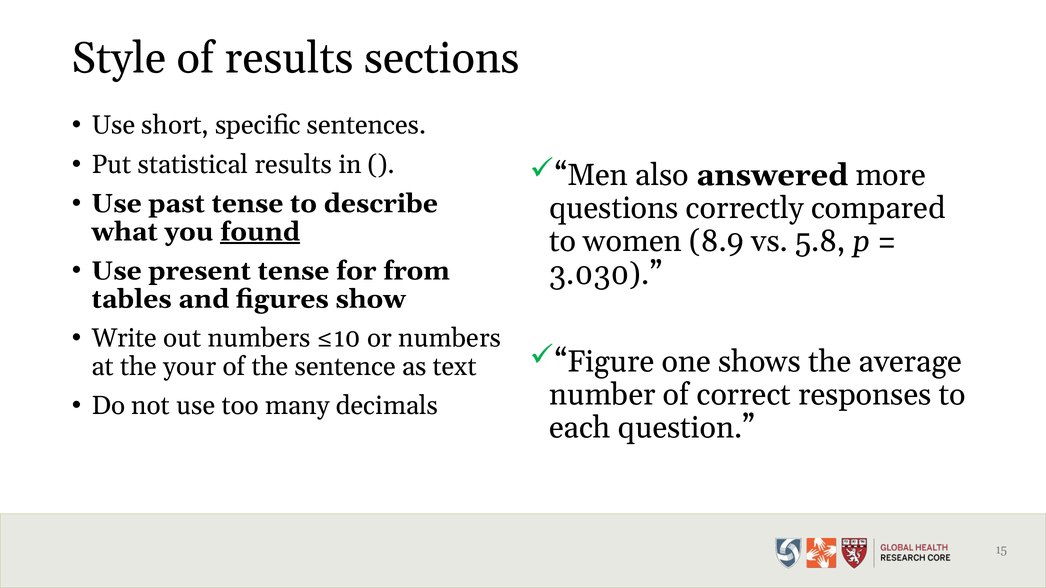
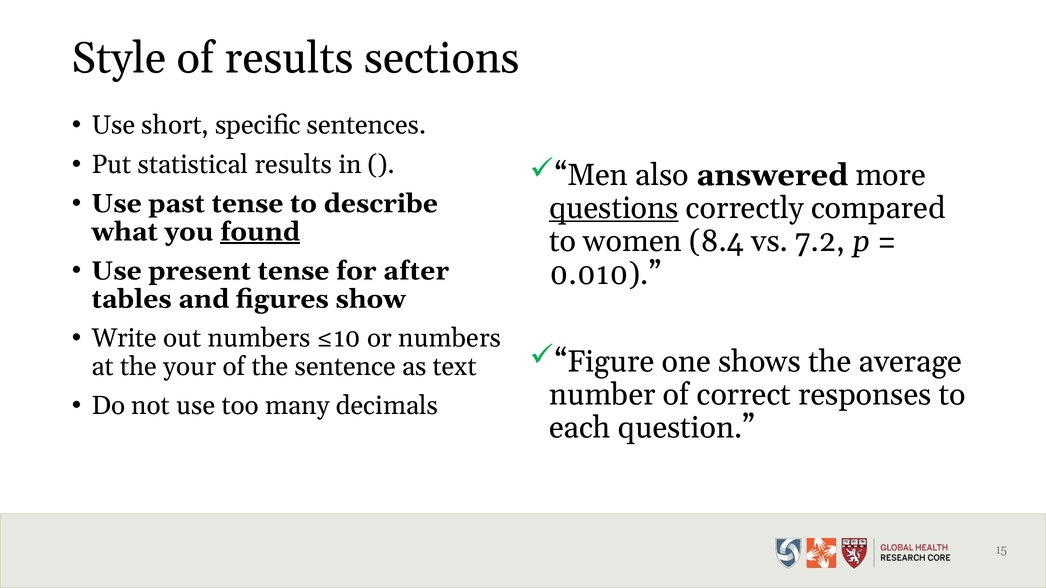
questions underline: none -> present (614, 208)
8.9: 8.9 -> 8.4 (717, 241)
5.8: 5.8 -> 7.2 (820, 241)
from: from -> after (416, 271)
3.030: 3.030 -> 0.010 (606, 274)
